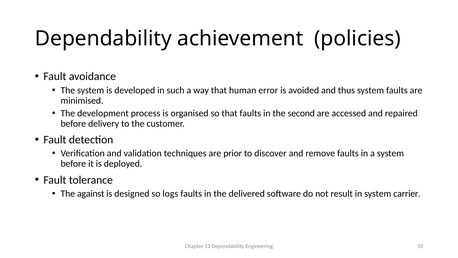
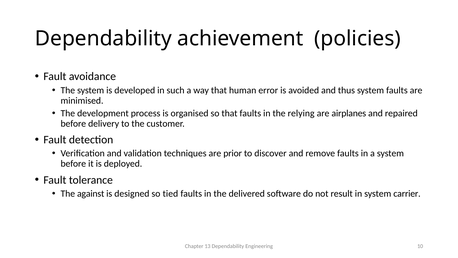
second: second -> relying (301, 113)
accessed: accessed -> airplanes (349, 113)
logs: logs -> tied (170, 193)
